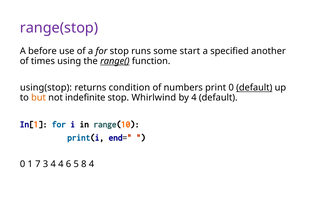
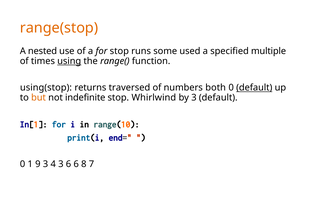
range(stop colour: purple -> orange (59, 28)
before: before -> nested (42, 51)
start: start -> used (190, 51)
another: another -> multiple (269, 51)
using underline: none -> present (69, 61)
range( underline: present -> none (115, 61)
condition: condition -> traversed (129, 87)
print: print -> both (216, 87)
by 4: 4 -> 3 (194, 97)
7: 7 -> 9 (38, 164)
4 4: 4 -> 3 (61, 164)
6 5: 5 -> 6 (76, 164)
8 4: 4 -> 7 (91, 164)
